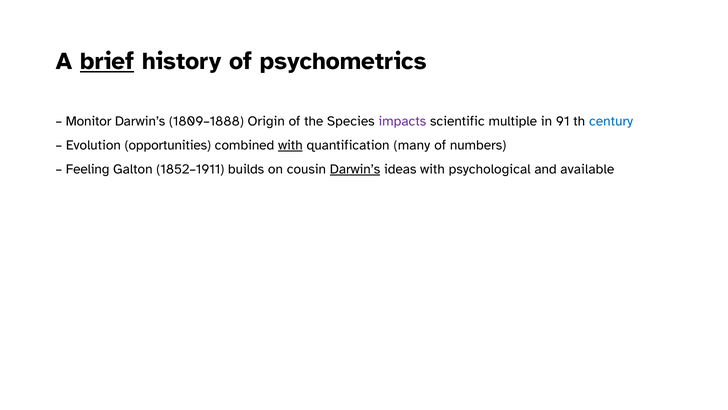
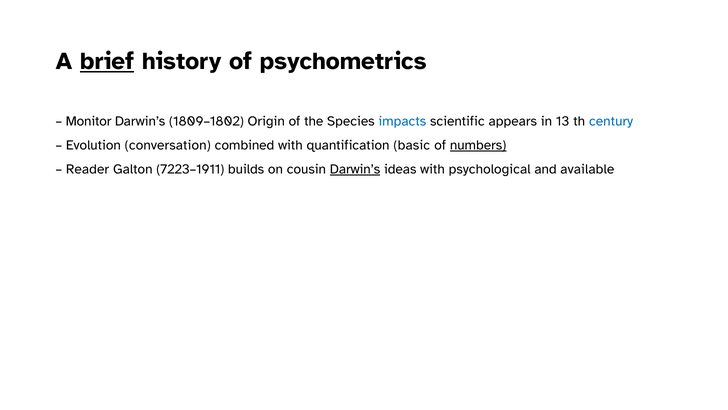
1809–1888: 1809–1888 -> 1809–1802 (206, 121)
impacts colour: purple -> blue (402, 121)
multiple: multiple -> appears (513, 121)
91: 91 -> 13 (563, 121)
opportunities: opportunities -> conversation (168, 145)
with underline: present -> none (290, 145)
many: many -> basic (412, 145)
numbers underline: none -> present (478, 145)
Feeling: Feeling -> Reader (88, 169)
1852–1911: 1852–1911 -> 7223–1911 (190, 169)
